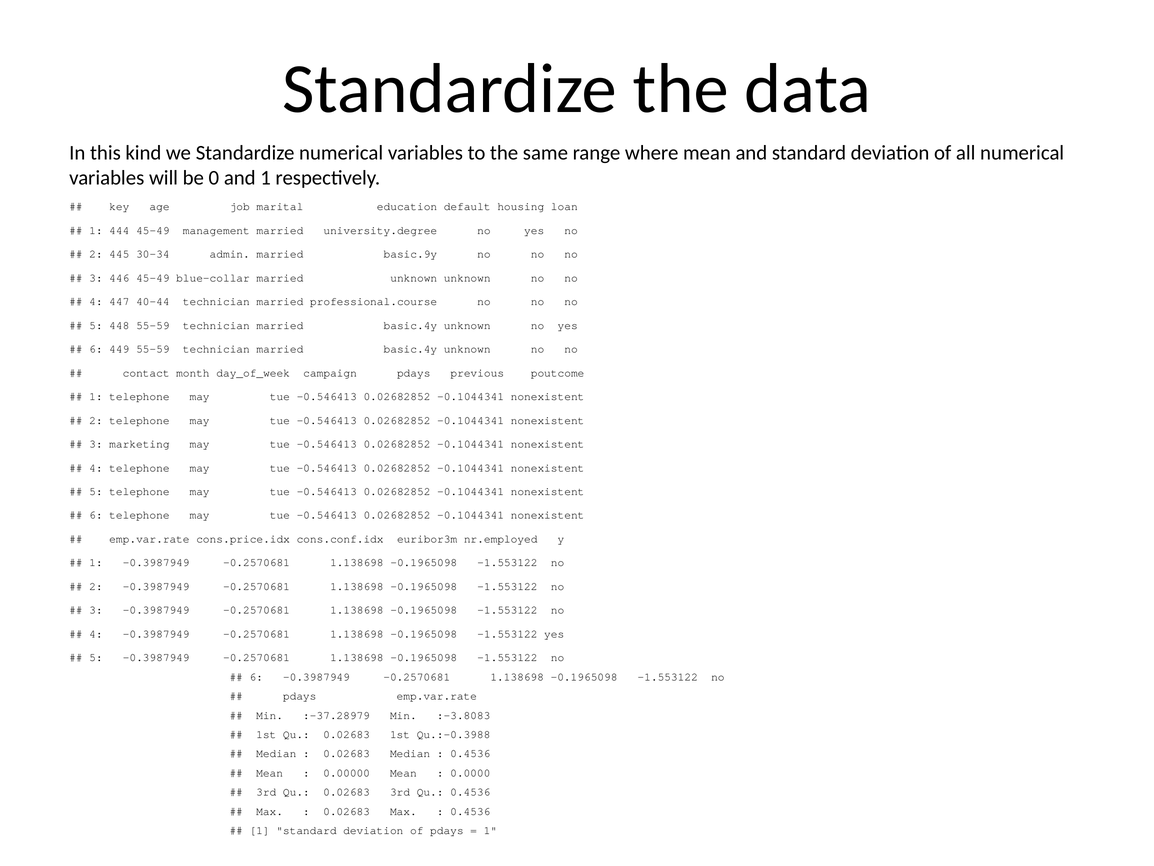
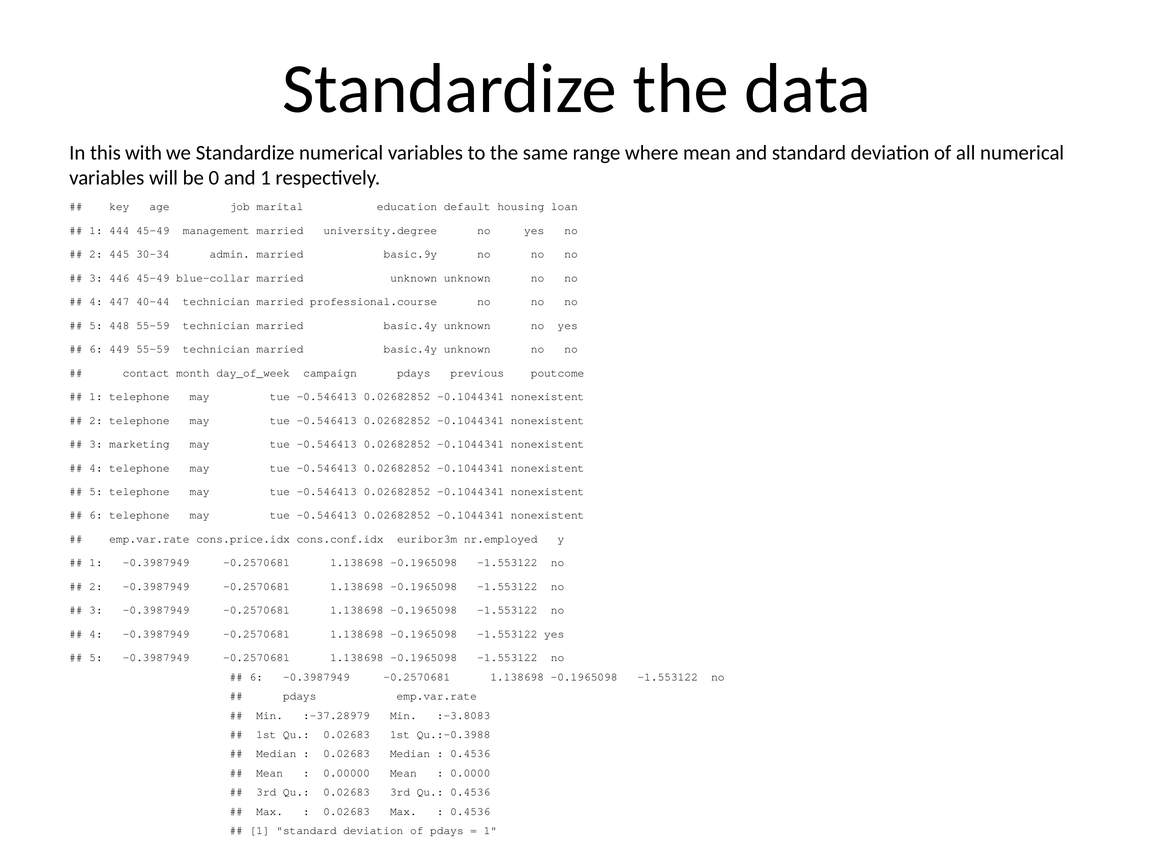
kind: kind -> with (143, 153)
